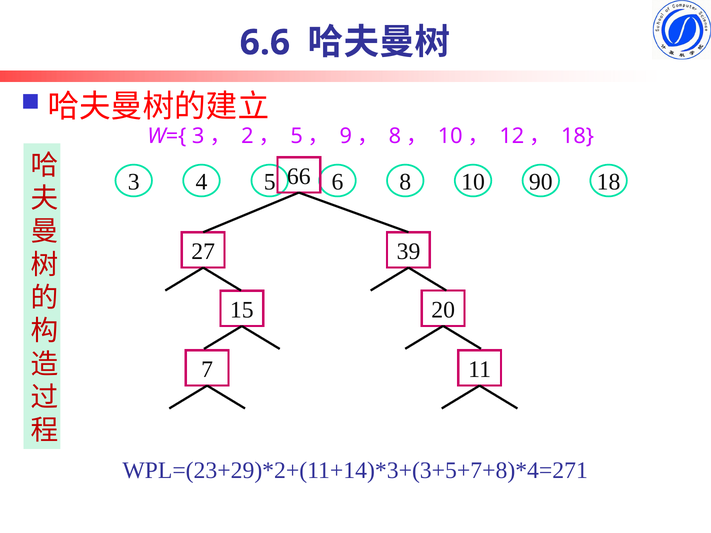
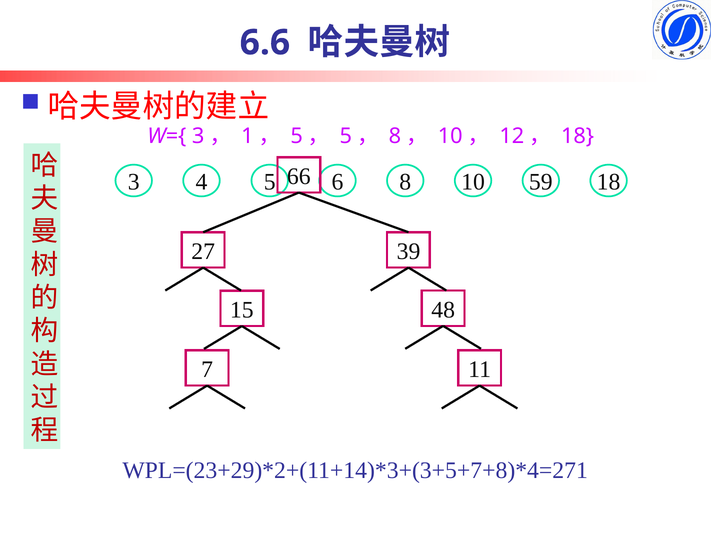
2: 2 -> 1 (247, 136)
9: 9 -> 5 (346, 136)
90: 90 -> 59 (541, 182)
20: 20 -> 48 (443, 310)
